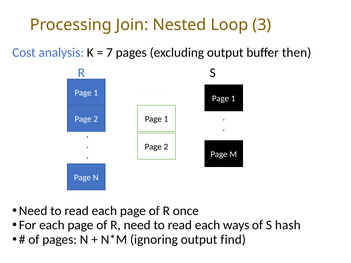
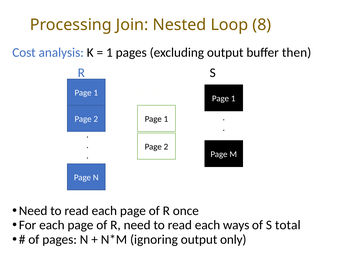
3: 3 -> 8 (262, 25)
7: 7 -> 1 (109, 53)
hash: hash -> total (288, 225)
find: find -> only (233, 240)
